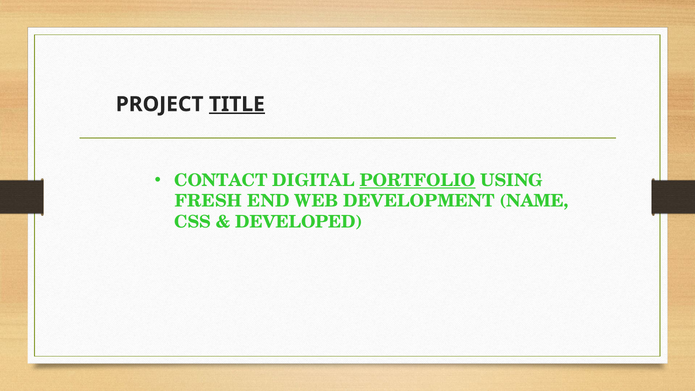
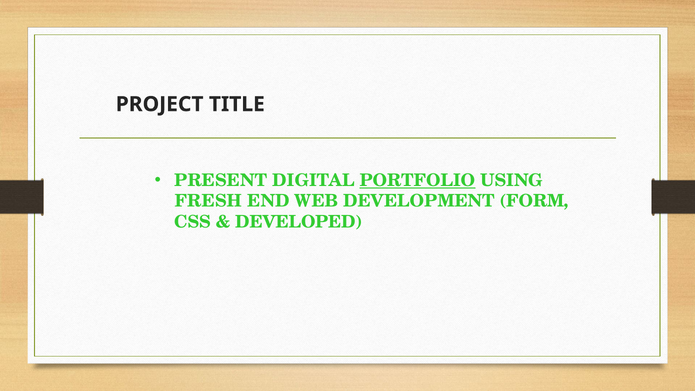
TITLE underline: present -> none (237, 104)
CONTACT: CONTACT -> PRESENT (221, 180)
NAME: NAME -> FORM (534, 201)
